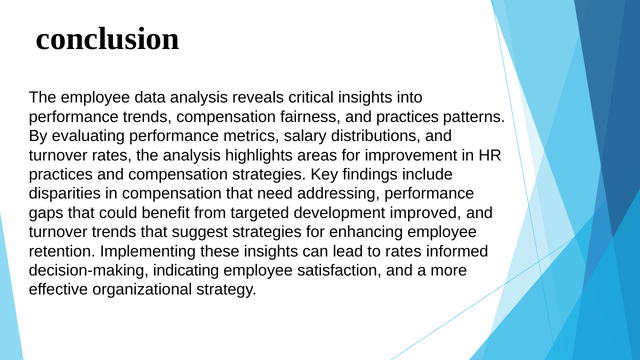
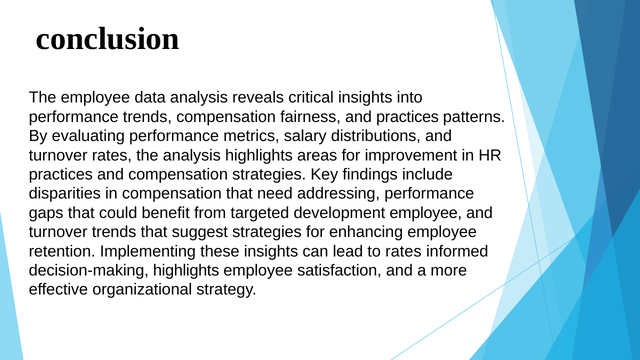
development improved: improved -> employee (426, 213)
decision-making indicating: indicating -> highlights (186, 270)
